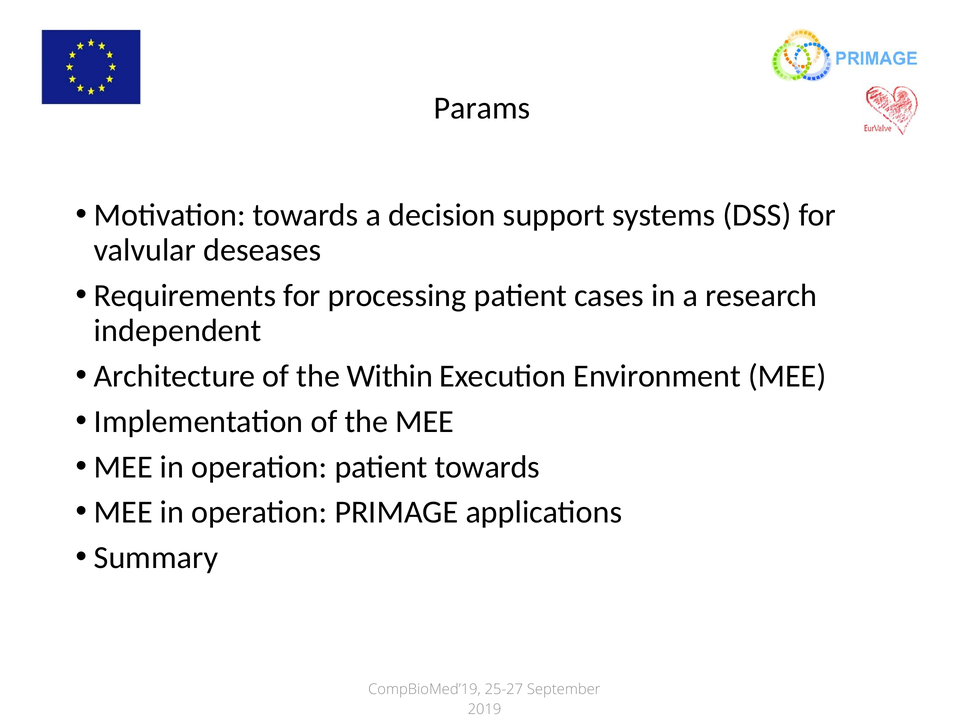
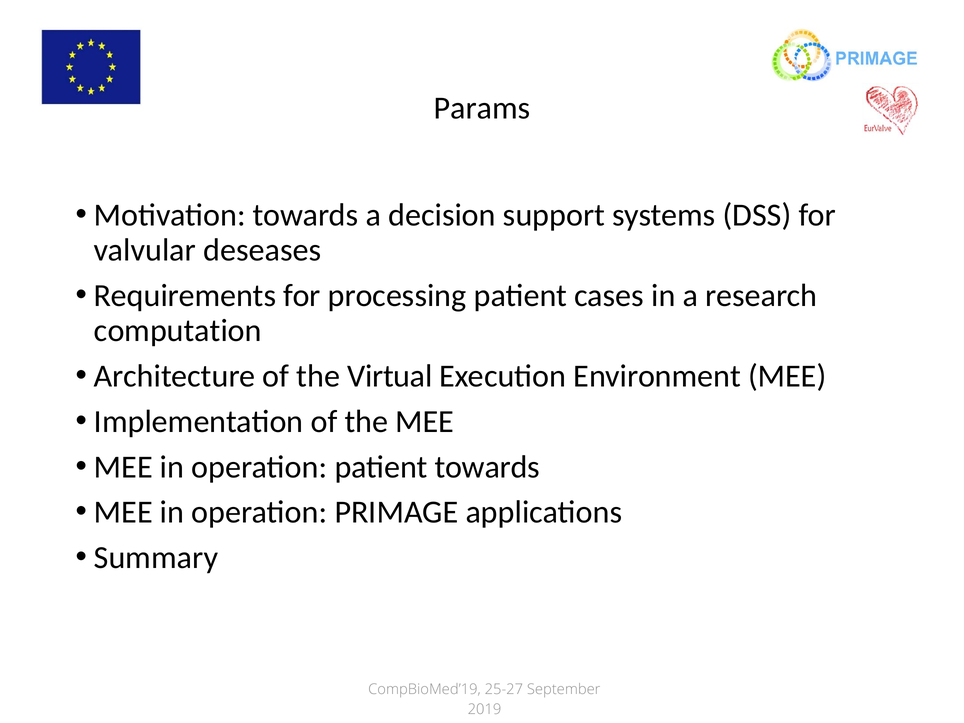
independent: independent -> computation (178, 331)
Within: Within -> Virtual (390, 376)
